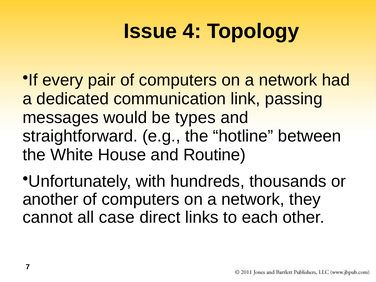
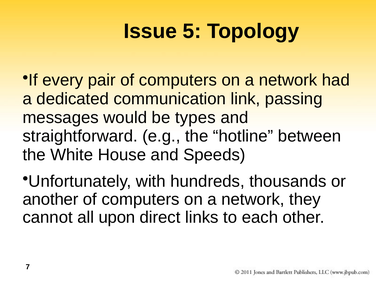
4: 4 -> 5 (192, 31)
Routine: Routine -> Speeds (214, 155)
case: case -> upon (117, 217)
